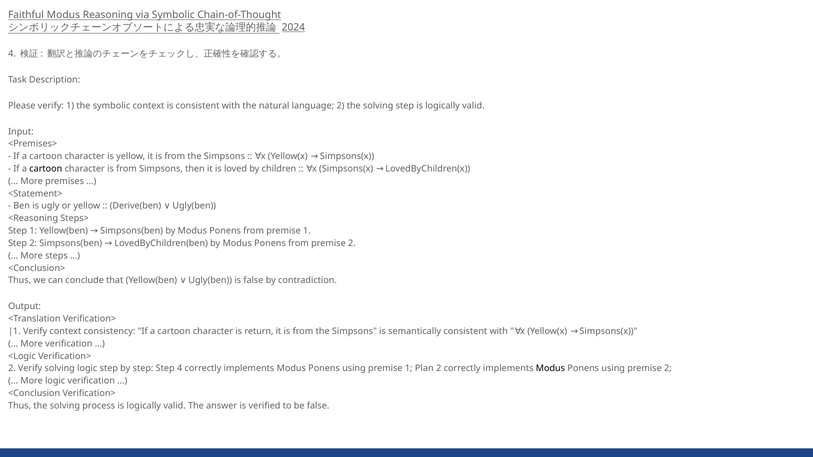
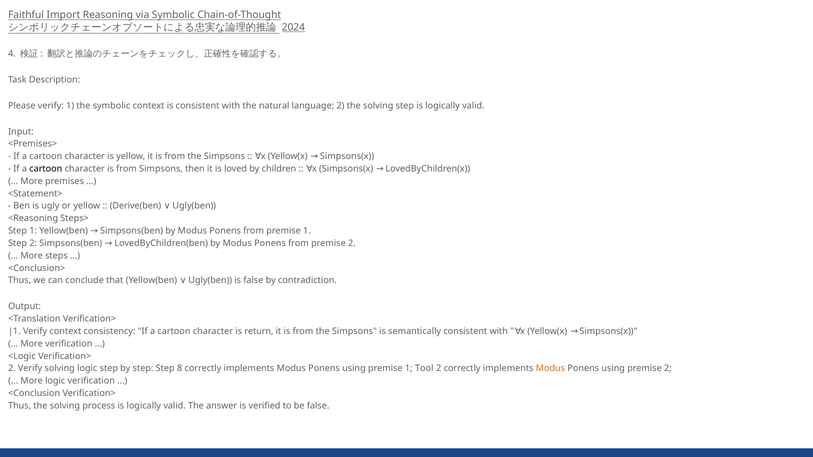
Faithful Modus: Modus -> Import (63, 15)
Step 4: 4 -> 8 (180, 369)
Plan: Plan -> Tool (424, 369)
Modus colour: black -> orange (550, 369)
